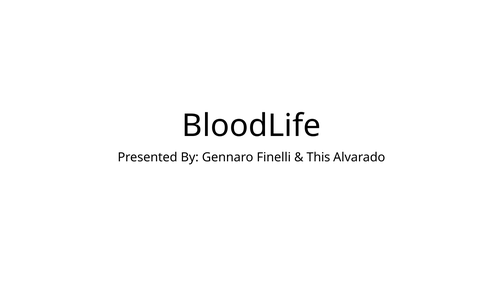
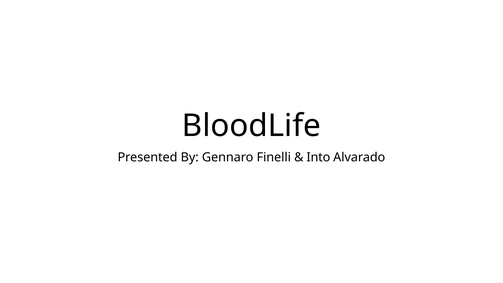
This: This -> Into (318, 157)
